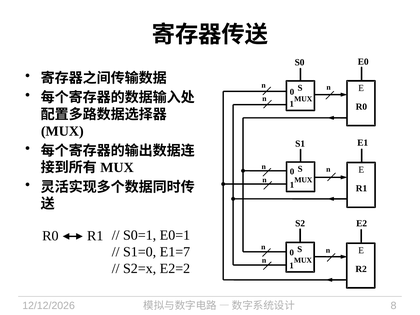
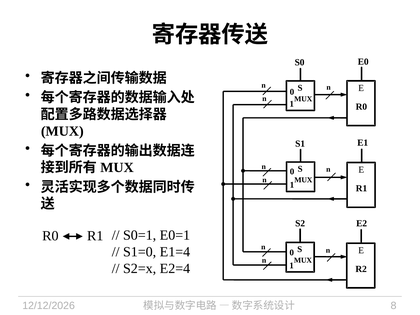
E1=7: E1=7 -> E1=4 (175, 252)
E2=2: E2=2 -> E2=4 (175, 269)
